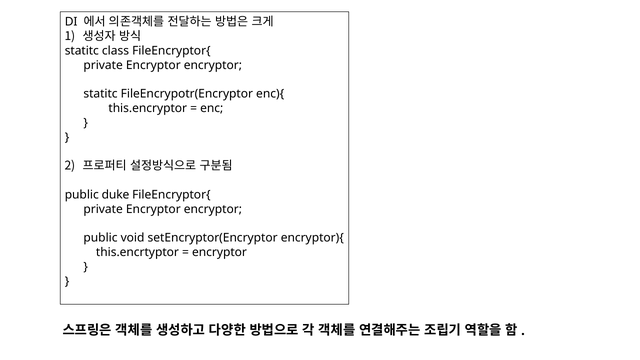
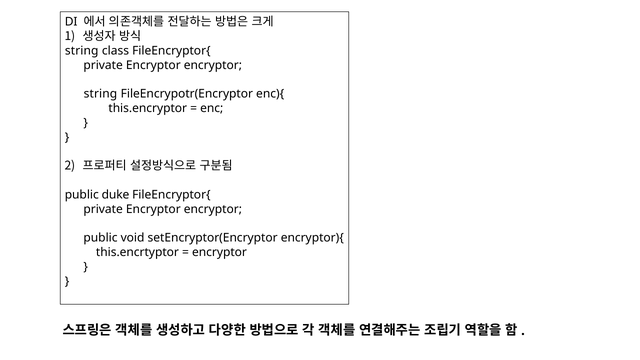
statitc: statitc -> string (82, 51)
statitc: statitc -> string (100, 94)
